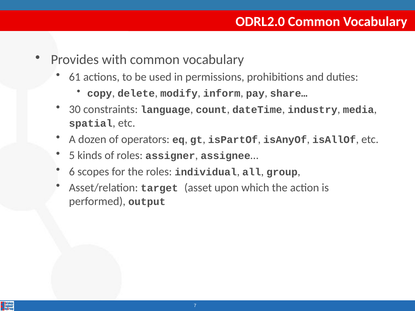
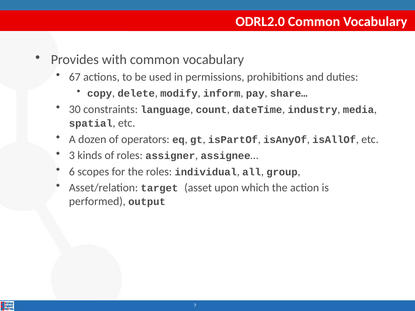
61: 61 -> 67 (75, 77)
5: 5 -> 3 (72, 156)
